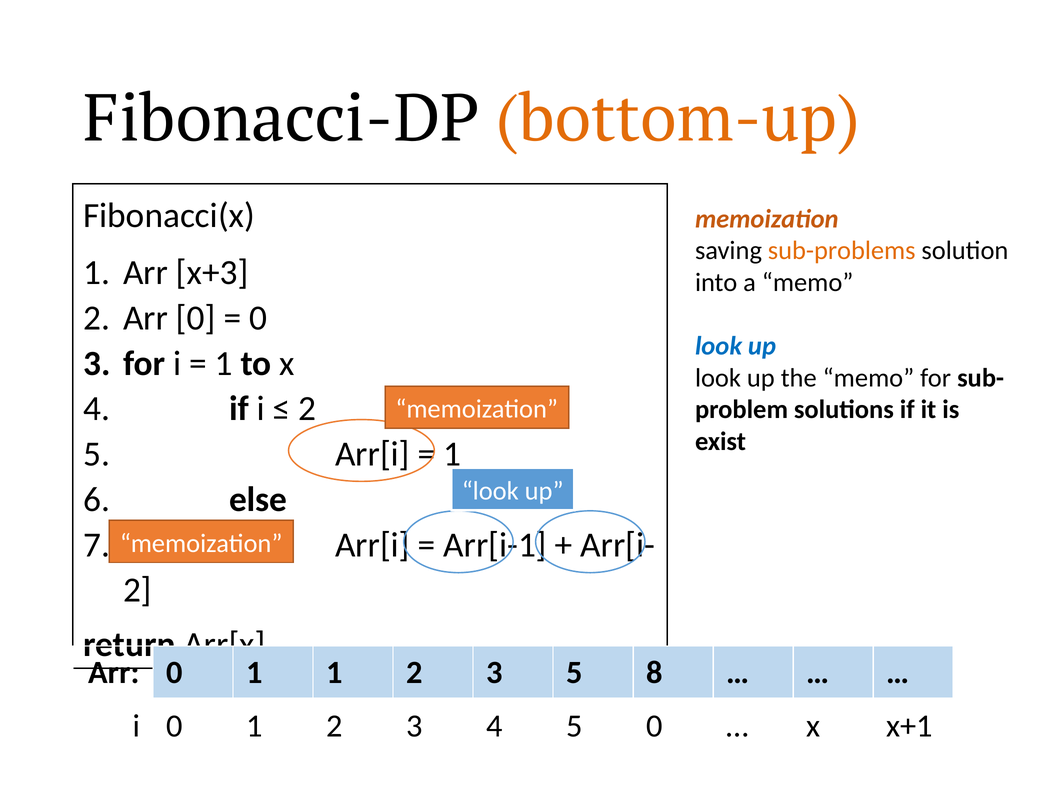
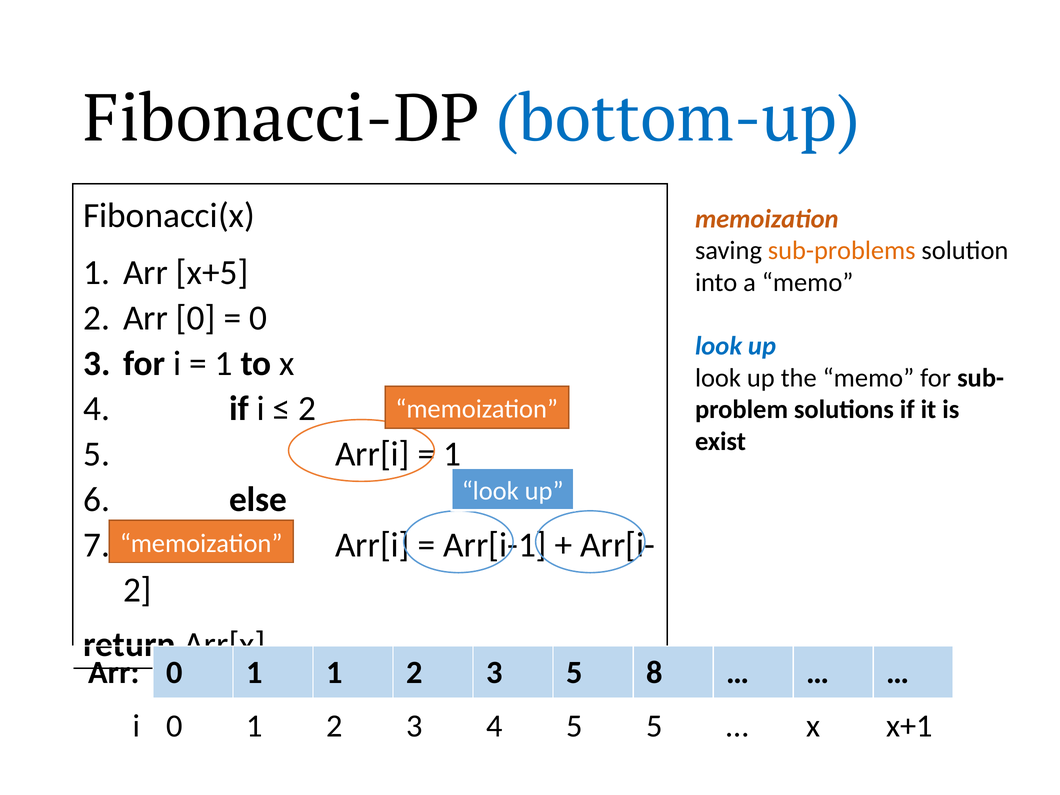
bottom-up colour: orange -> blue (678, 119)
x+3: x+3 -> x+5 (212, 273)
5 0: 0 -> 5 (655, 726)
